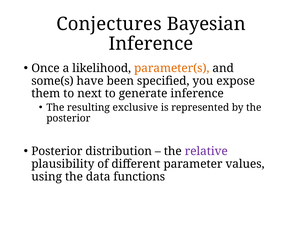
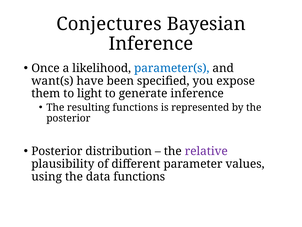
parameter(s colour: orange -> blue (172, 68)
some(s: some(s -> want(s (52, 81)
next: next -> light (90, 93)
resulting exclusive: exclusive -> functions (135, 107)
